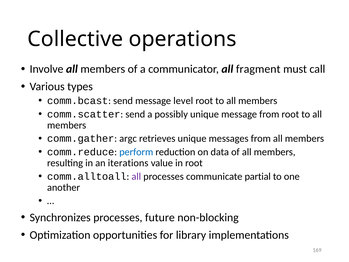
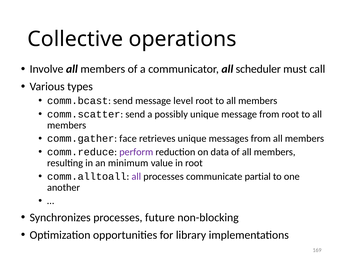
fragment: fragment -> scheduler (258, 69)
argc: argc -> face (128, 138)
perform colour: blue -> purple (136, 152)
iterations: iterations -> minimum (128, 163)
